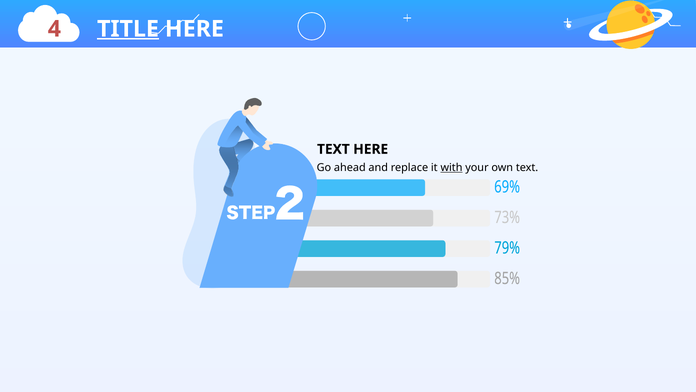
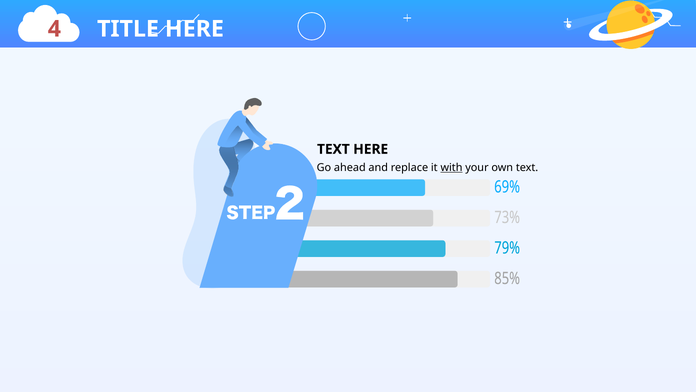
TITLE underline: present -> none (128, 29)
